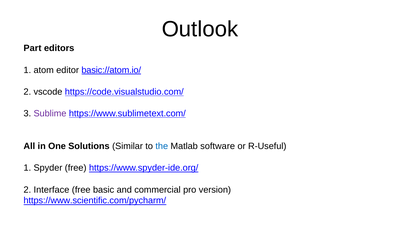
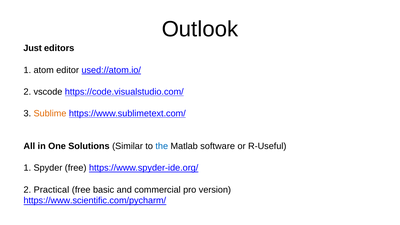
Part: Part -> Just (33, 48)
basic://atom.io/: basic://atom.io/ -> used://atom.io/ (111, 70)
Sublime colour: purple -> orange (50, 114)
Interface: Interface -> Practical (51, 190)
